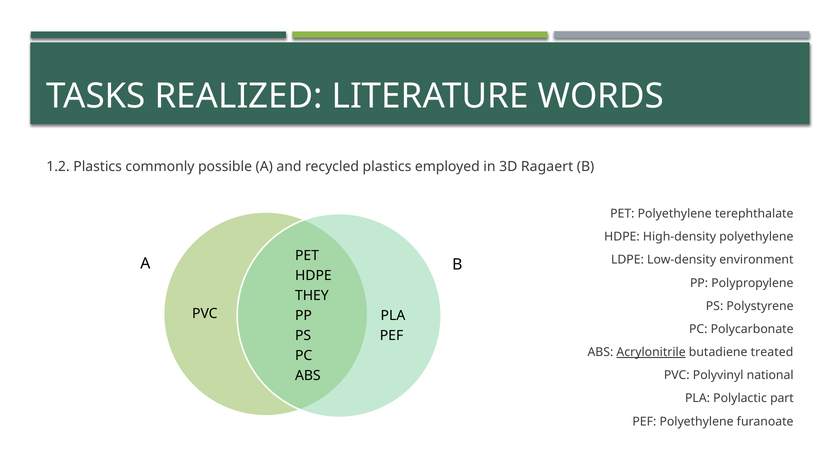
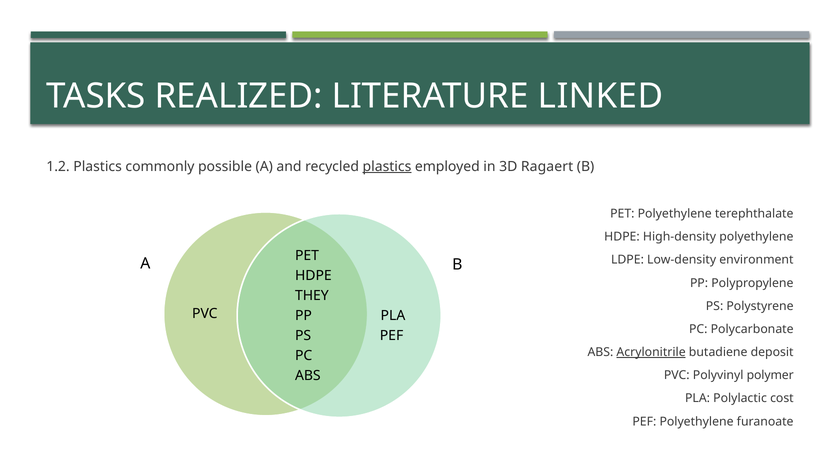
WORDS: WORDS -> LINKED (600, 96)
plastics underline: none -> present (387, 167)
treated: treated -> deposit (772, 353)
national: national -> polymer (770, 376)
part: part -> cost (782, 399)
